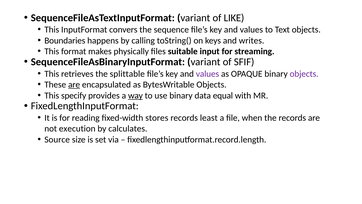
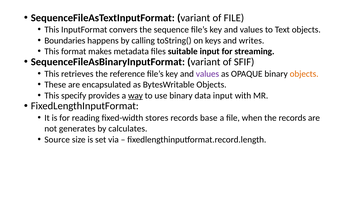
of LIKE: LIKE -> FILE (234, 18)
physically: physically -> metadata (131, 51)
splittable: splittable -> reference (127, 74)
objects colour: purple -> orange (304, 74)
are underline: present -> none (74, 84)
data equal: equal -> input (223, 95)
least: least -> base (209, 118)
execution: execution -> generates (77, 128)
